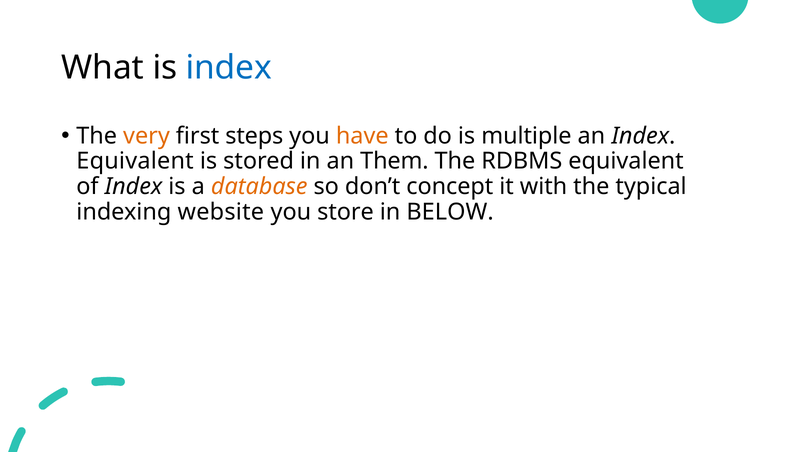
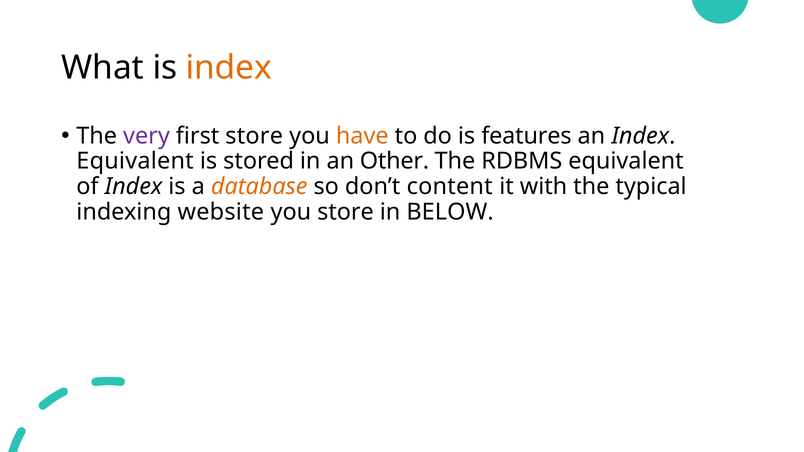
index colour: blue -> orange (229, 68)
very colour: orange -> purple (146, 136)
first steps: steps -> store (254, 136)
multiple: multiple -> features (526, 136)
Them: Them -> Other (394, 161)
concept: concept -> content (450, 187)
